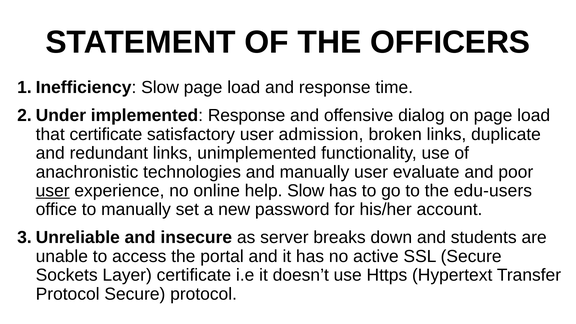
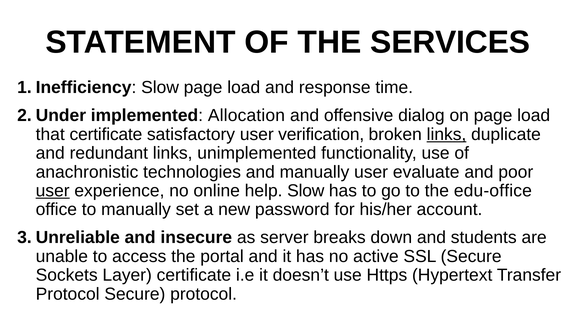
OFFICERS: OFFICERS -> SERVICES (450, 42)
implemented Response: Response -> Allocation (246, 116)
admission: admission -> verification (321, 134)
links underline: none -> present (446, 134)
edu-users: edu-users -> edu-office (493, 191)
